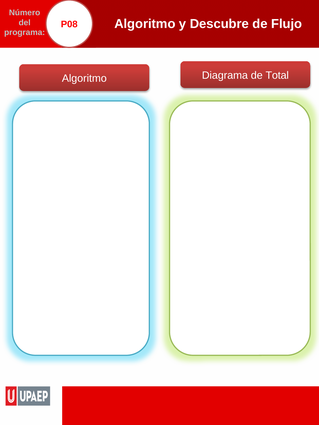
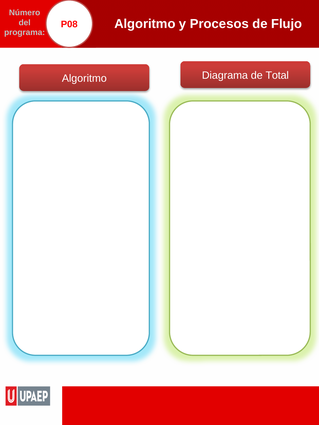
Descubre: Descubre -> Procesos (219, 24)
